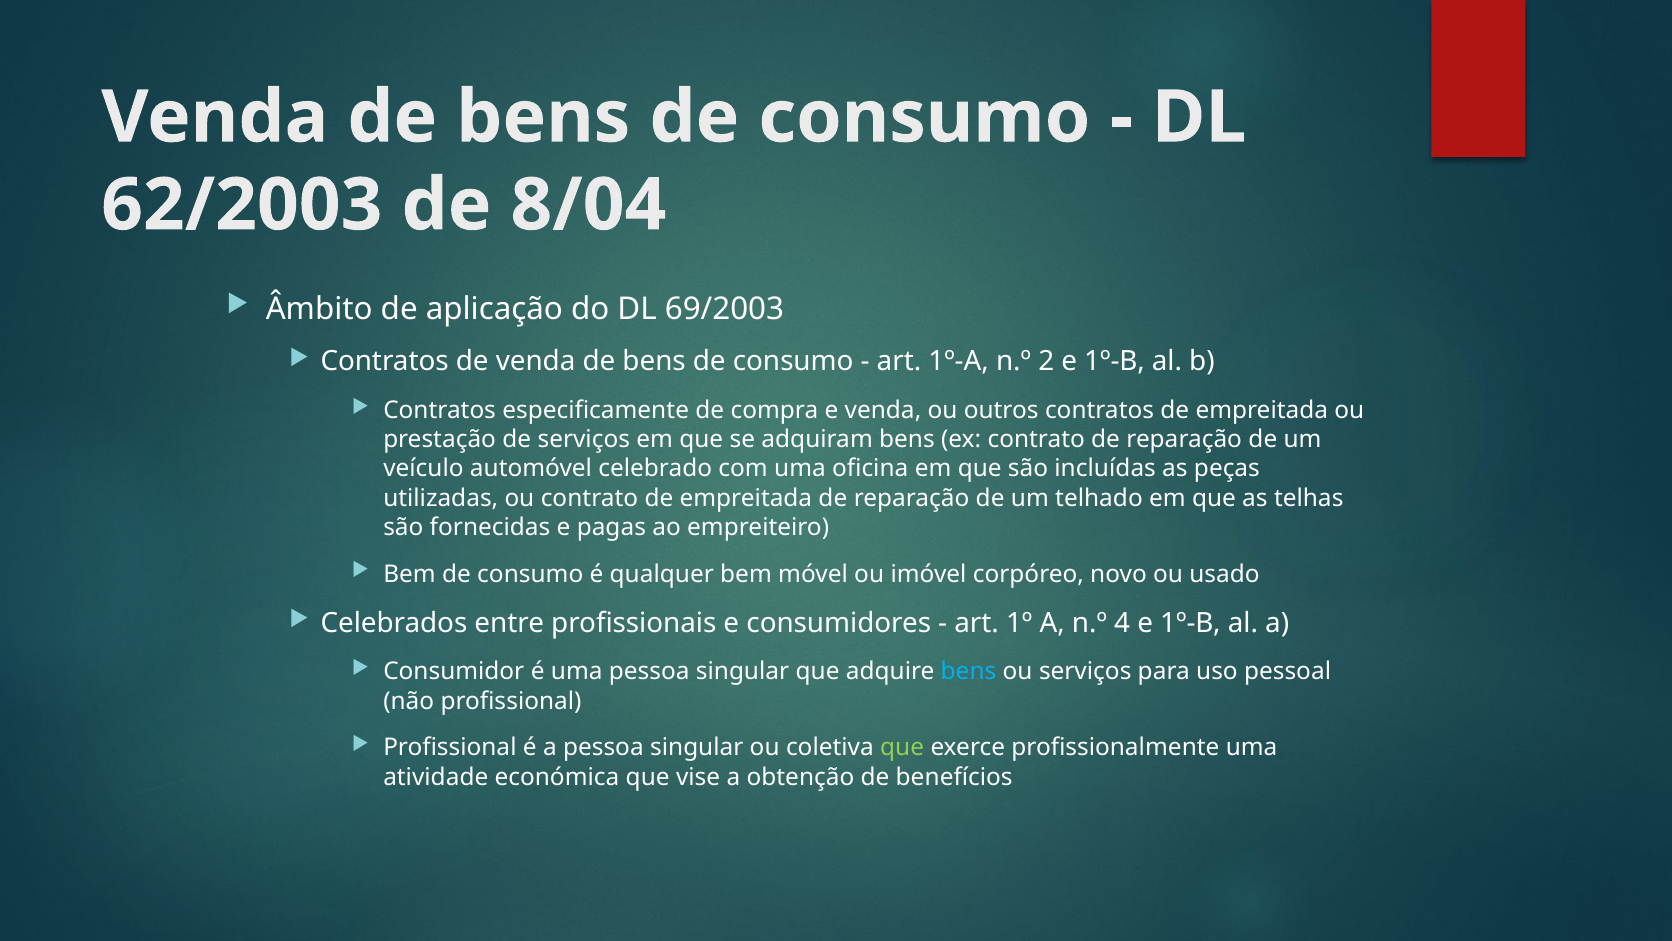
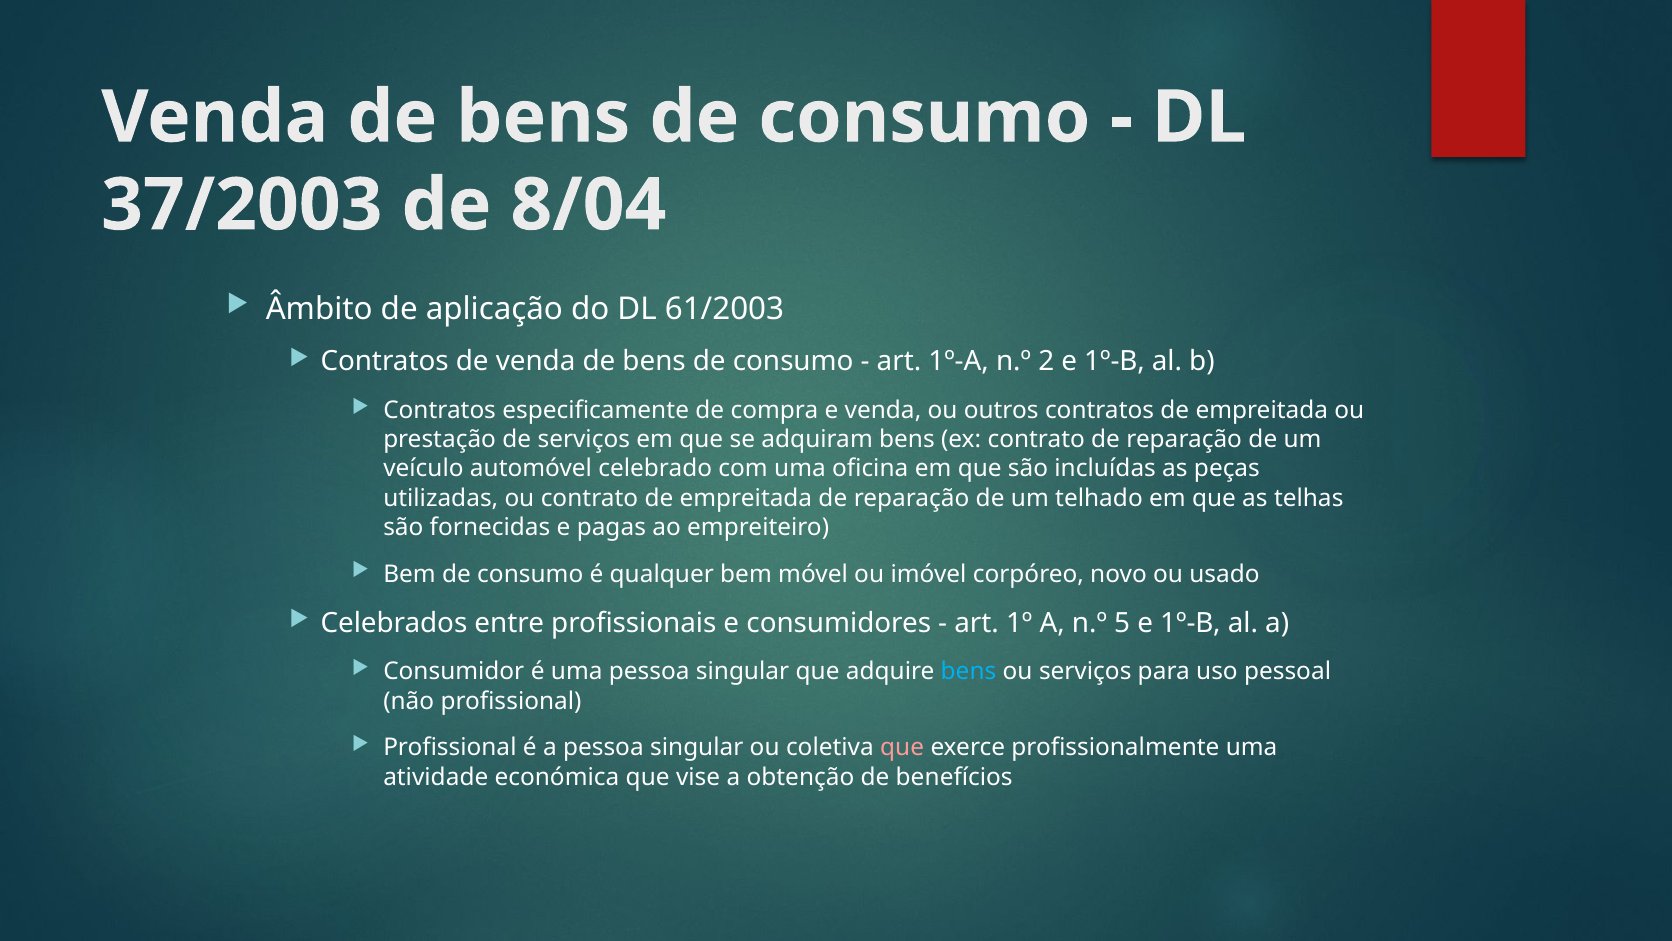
62/2003: 62/2003 -> 37/2003 (242, 205)
69/2003: 69/2003 -> 61/2003 (724, 309)
4: 4 -> 5 (1122, 623)
que colour: light green -> pink (902, 747)
